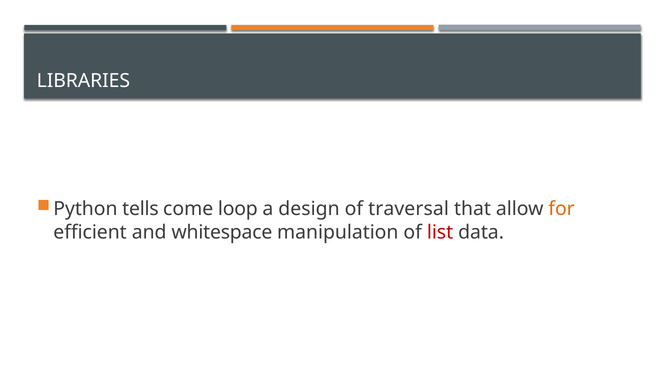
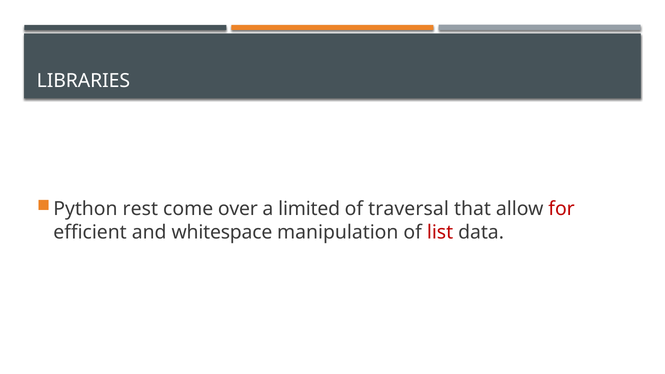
tells: tells -> rest (140, 209)
loop: loop -> over (238, 209)
design: design -> limited (309, 209)
for colour: orange -> red (562, 209)
